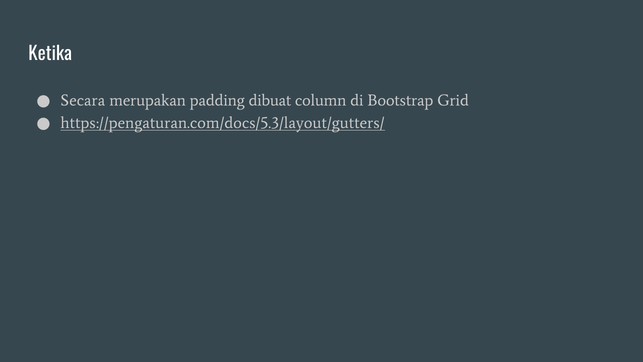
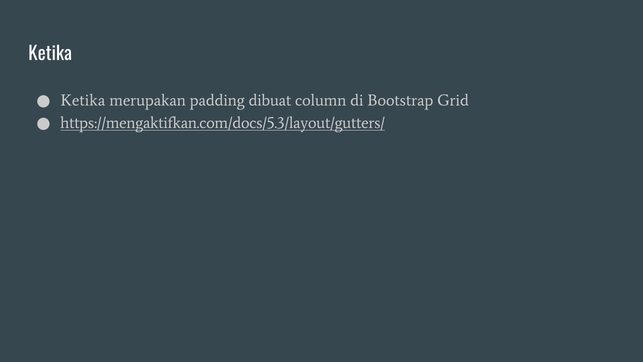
Secara: Secara -> Ketika (83, 100)
https://pengaturan.com/docs/5.3/layout/gutters/: https://pengaturan.com/docs/5.3/layout/gutters/ -> https://mengaktifkan.com/docs/5.3/layout/gutters/ (223, 123)
